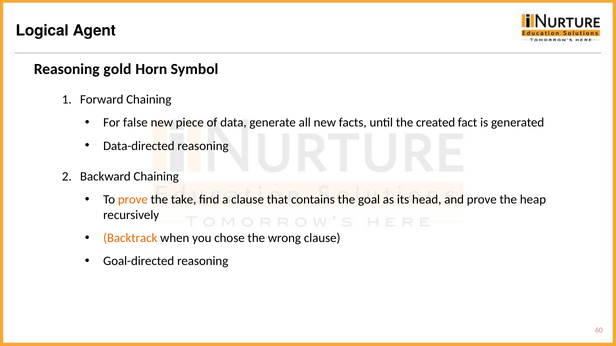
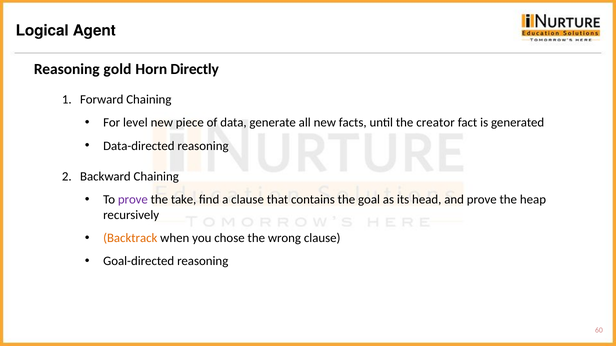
Symbol: Symbol -> Directly (195, 69)
false: false -> level (135, 123)
created: created -> creator (436, 123)
prove colour: orange -> purple (133, 200)
